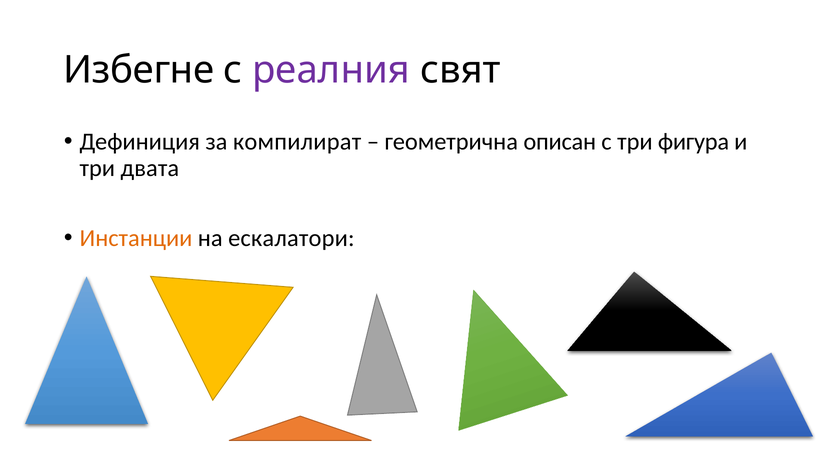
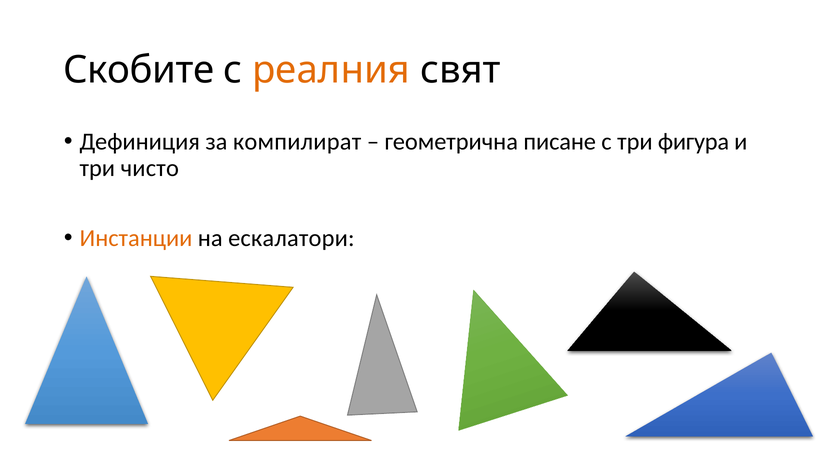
Избегне: Избегне -> Скобите (139, 70)
реалния colour: purple -> orange (331, 70)
описан: описан -> писане (560, 142)
двата: двата -> чисто (150, 168)
